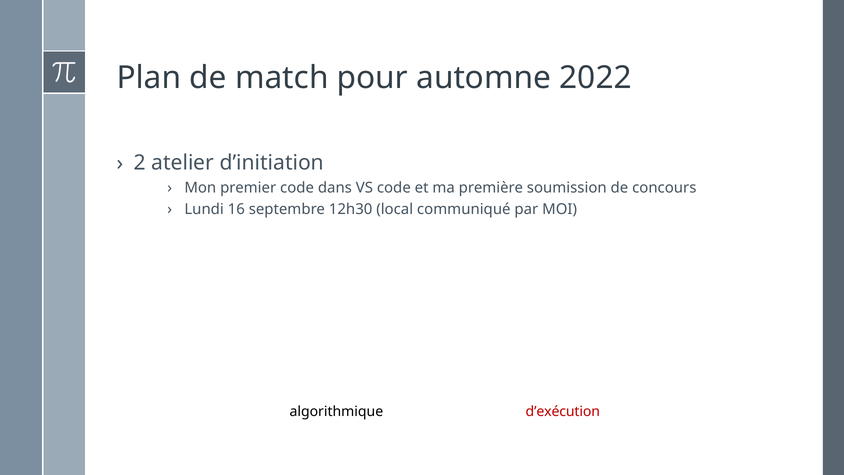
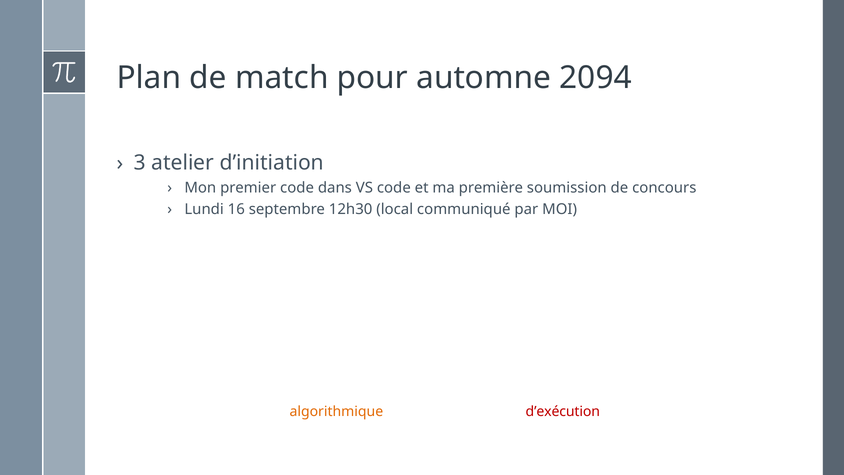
2022: 2022 -> 2094 (596, 78)
2: 2 -> 3 (140, 163)
algorithmique colour: black -> orange (336, 411)
